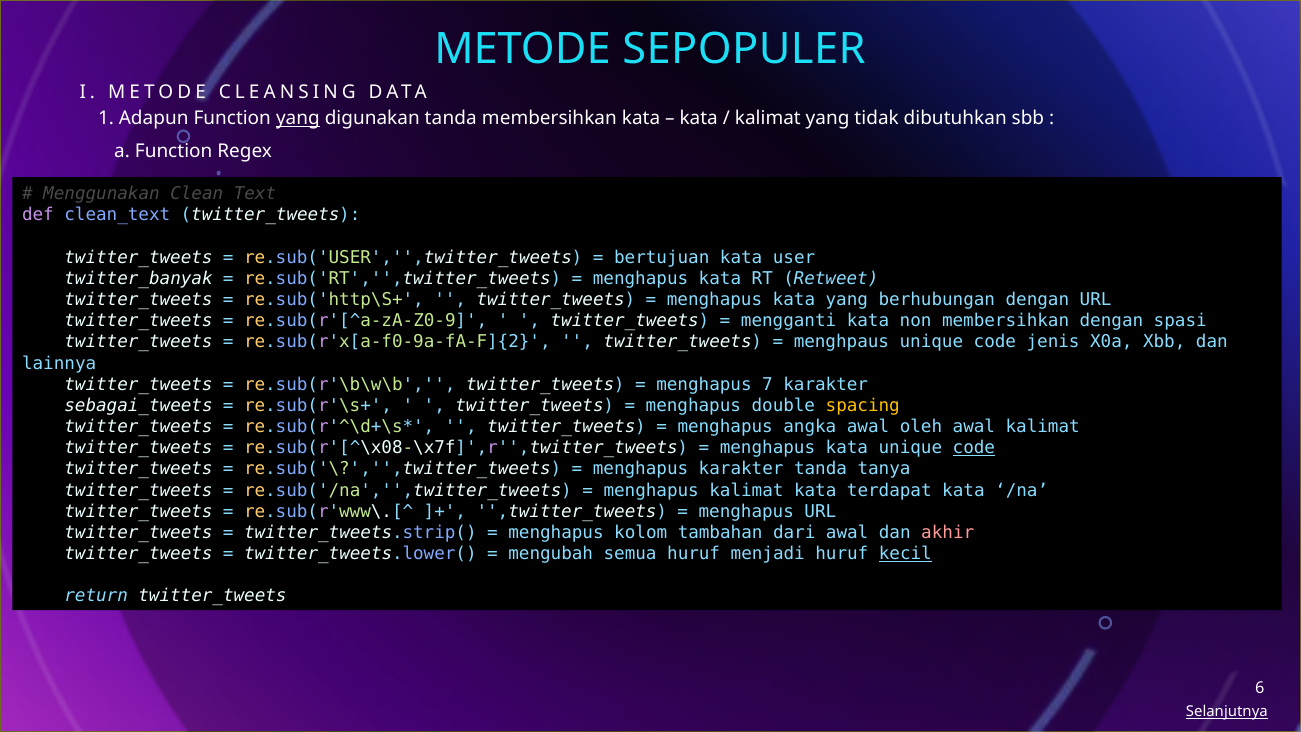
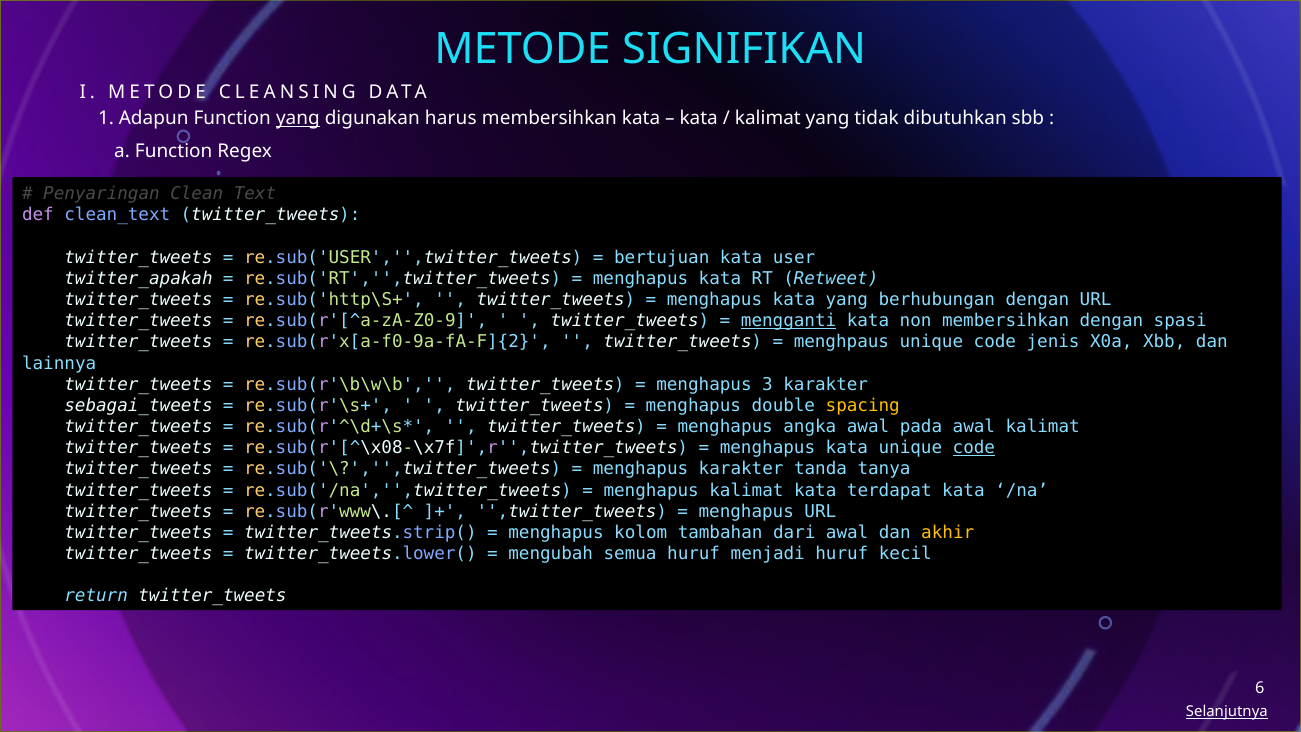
SEPOPULER: SEPOPULER -> SIGNIFIKAN (744, 49)
digunakan tanda: tanda -> harus (451, 118)
Menggunakan: Menggunakan -> Penyaringan (102, 194)
twitter_banyak: twitter_banyak -> twitter_apakah (139, 278)
mengganti underline: none -> present (789, 321)
7: 7 -> 3 (767, 384)
oleh: oleh -> pada (921, 427)
akhir colour: pink -> yellow (948, 532)
kecil underline: present -> none (905, 554)
